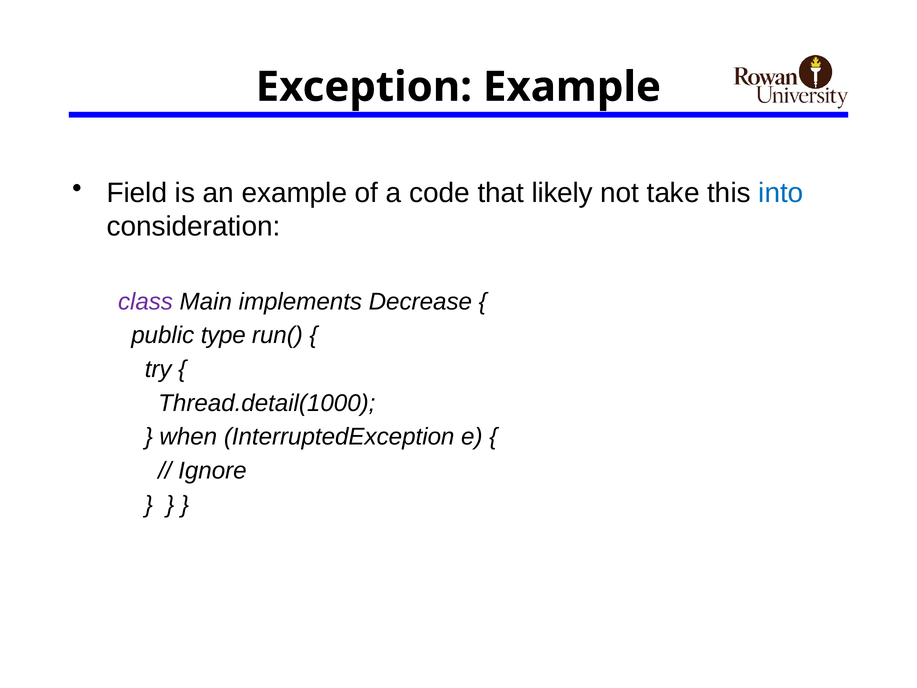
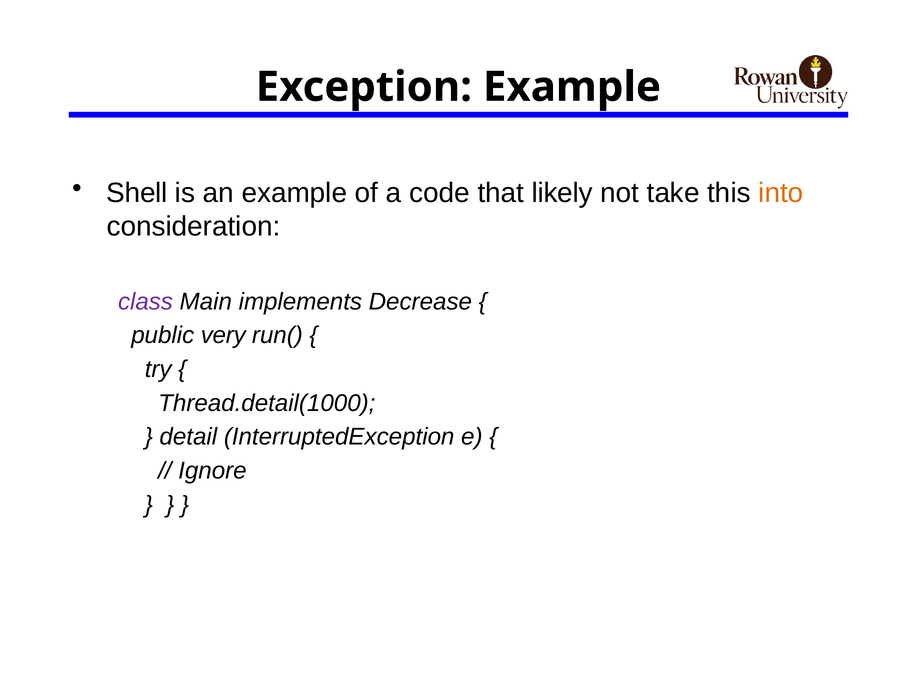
Field: Field -> Shell (137, 193)
into colour: blue -> orange (781, 193)
type: type -> very (223, 335)
when: when -> detail (188, 437)
